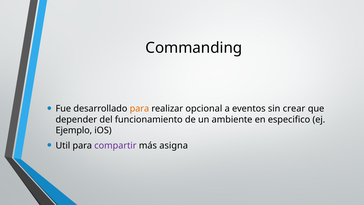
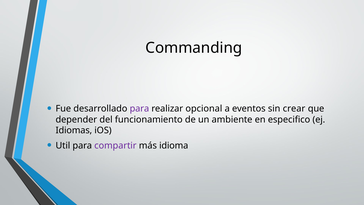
para colour: orange -> purple (139, 108)
Ejemplo: Ejemplo -> Idiomas (74, 130)
asigna: asigna -> idioma (174, 145)
